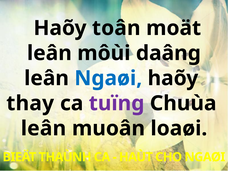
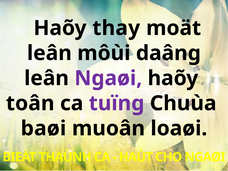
toân: toân -> thay (116, 28)
Ngaøi colour: blue -> purple (108, 78)
thay: thay -> toân (30, 103)
leân: leân -> baøi (43, 128)
